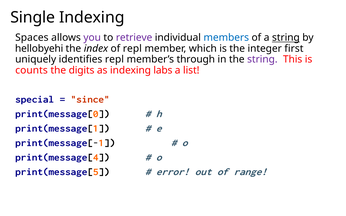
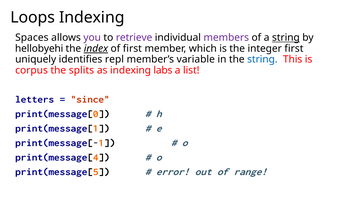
Single: Single -> Loops (33, 18)
members colour: blue -> purple (226, 38)
index underline: none -> present (96, 49)
of repl: repl -> first (132, 49)
through: through -> variable (196, 59)
string colour: purple -> blue (262, 59)
counts: counts -> corpus (32, 70)
digits: digits -> splits (81, 70)
special: special -> letters (35, 99)
